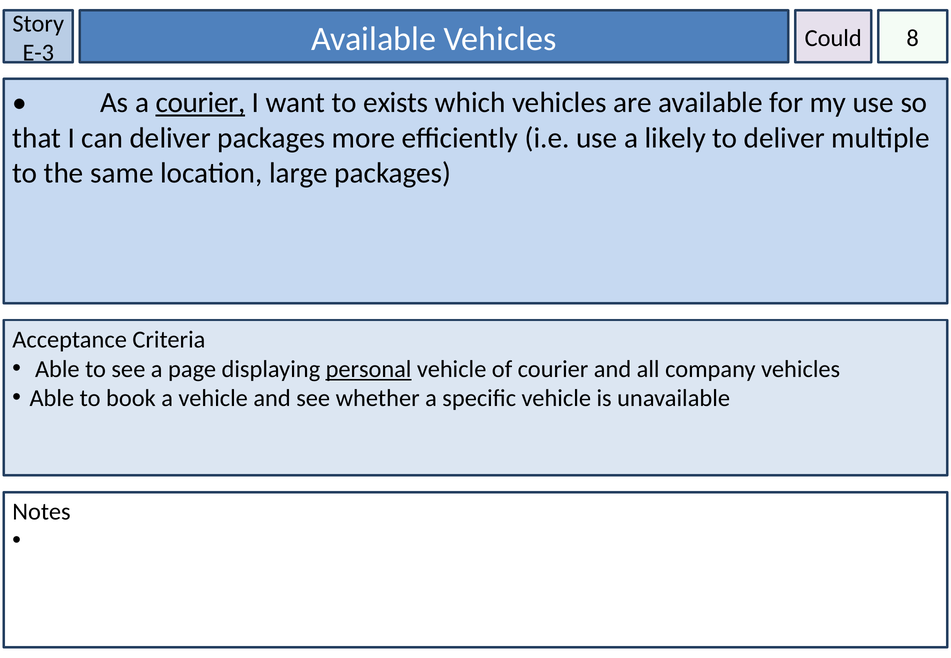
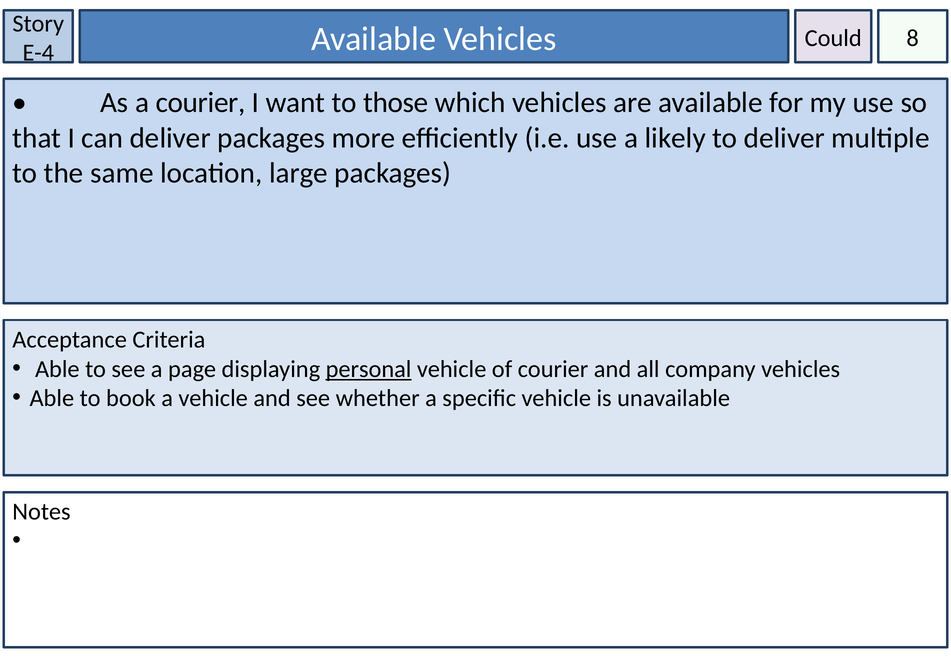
E-3: E-3 -> E-4 (38, 53)
courier underline: present -> none (201, 103)
exists: exists -> those (396, 103)
